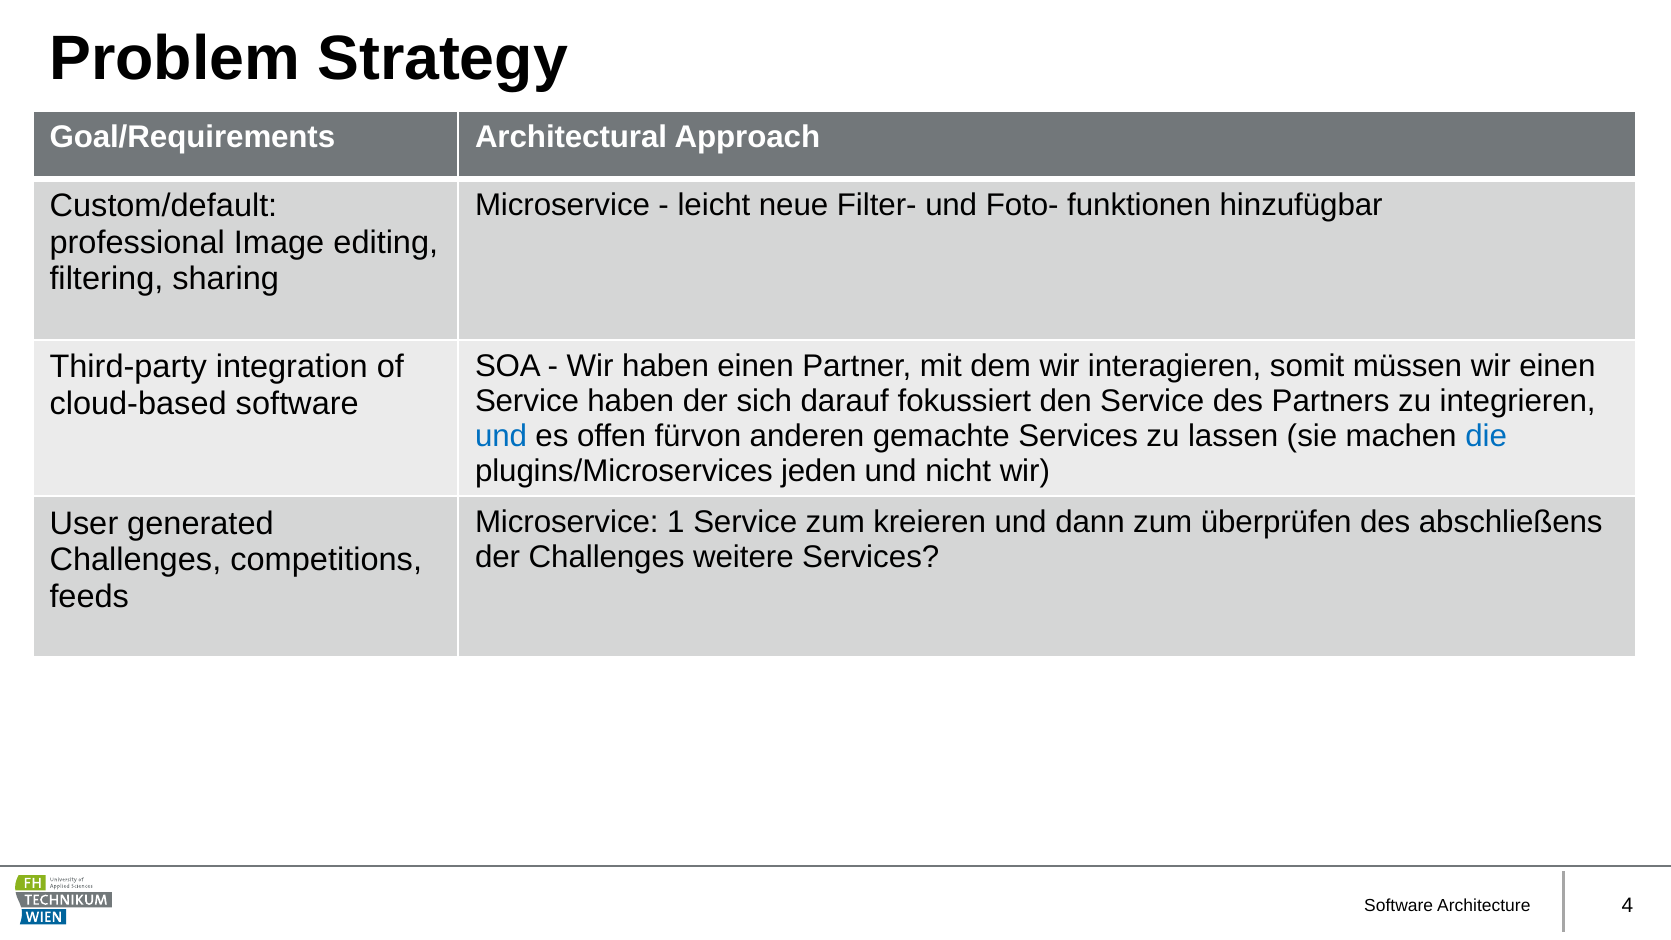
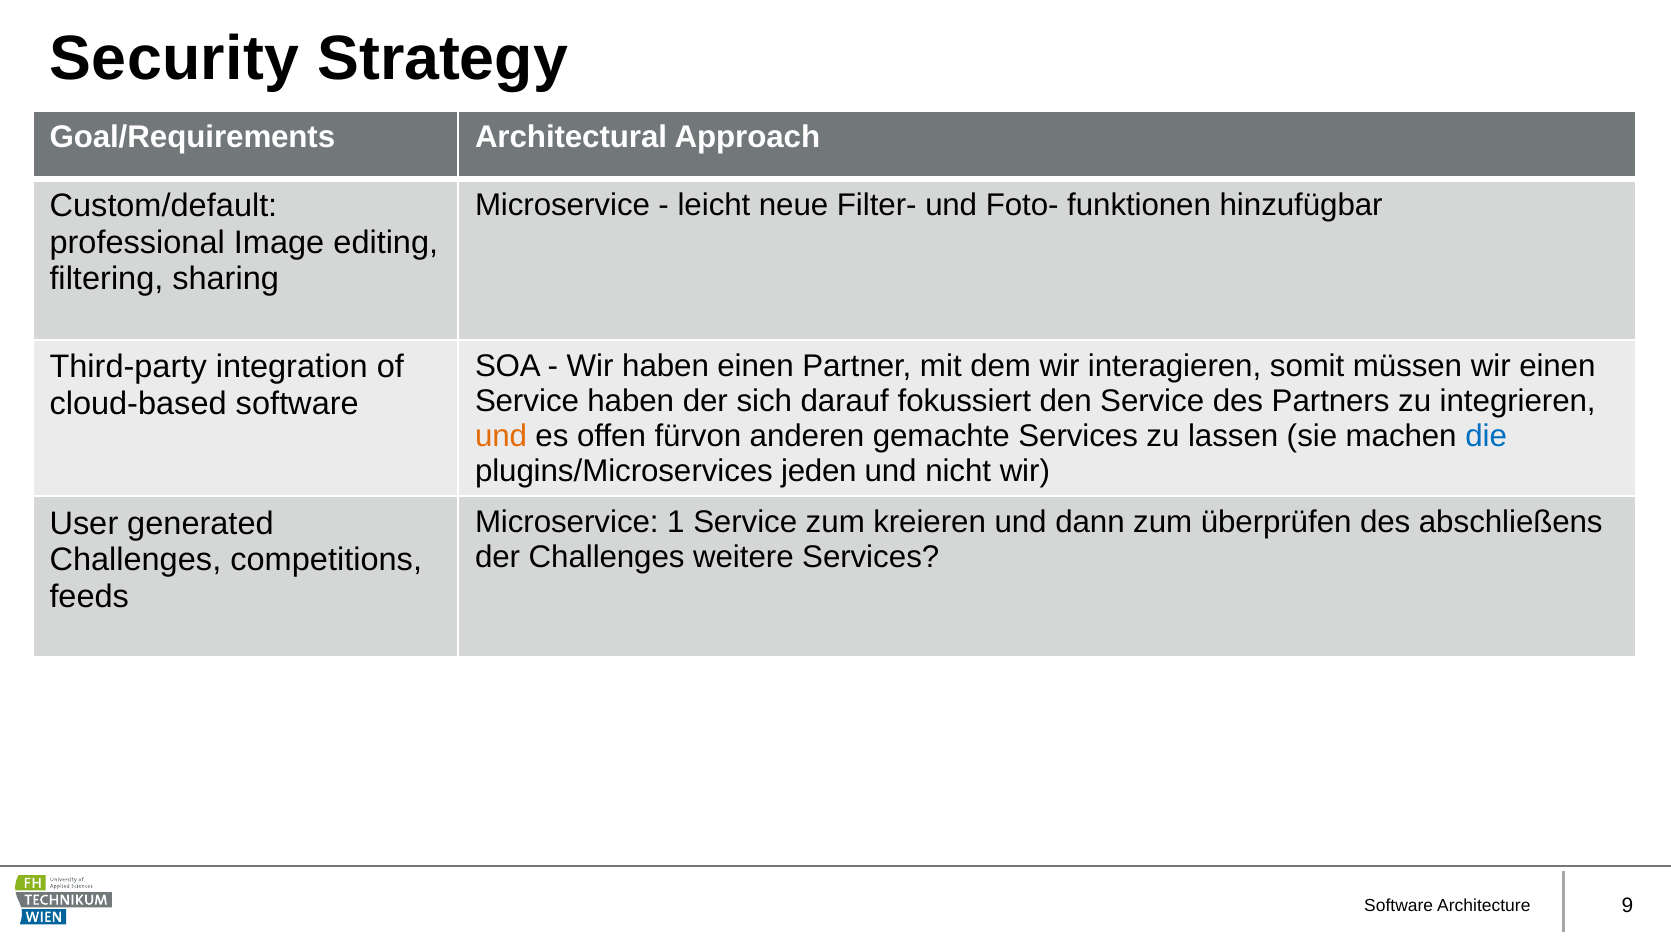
Problem: Problem -> Security (175, 59)
und colour: blue -> orange (501, 436)
4: 4 -> 9 (1627, 906)
